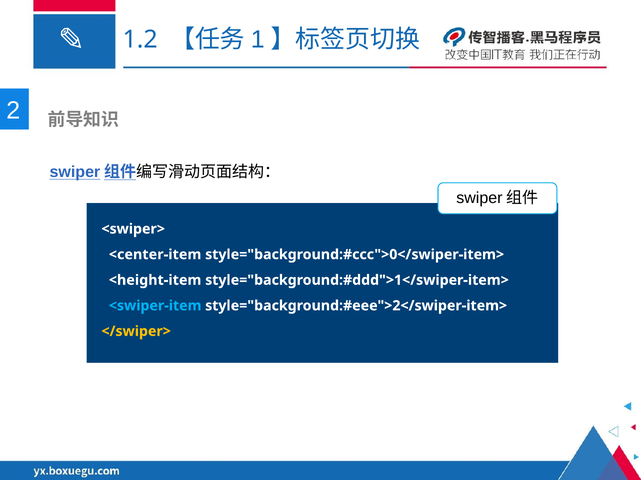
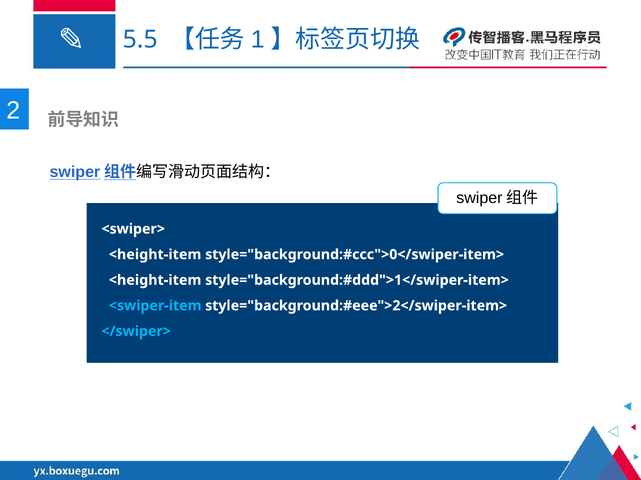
1.2: 1.2 -> 5.5 (140, 40)
<center-item: <center-item -> <height-item (155, 255)
</swiper> colour: yellow -> light blue (136, 332)
